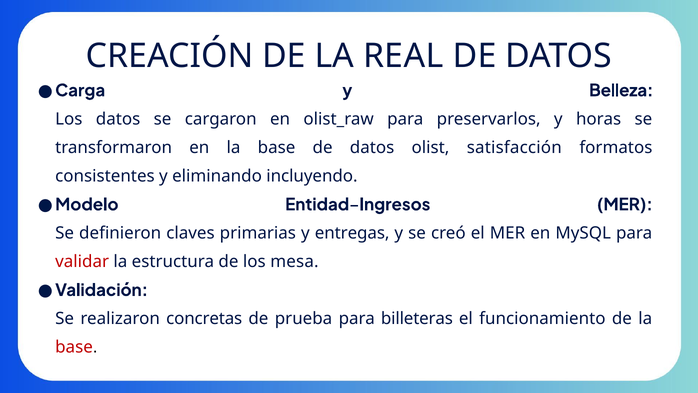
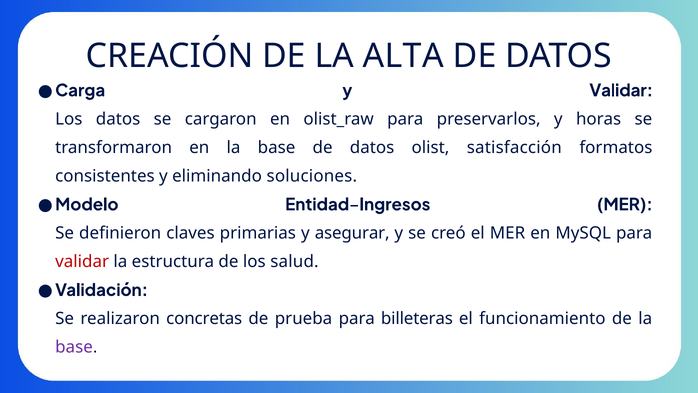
REAL: REAL -> ALTA (403, 56)
y Belleza: Belleza -> Validar (621, 91)
incluyendo: incluyendo -> soluciones (312, 176)
entregas: entregas -> asegurar (352, 233)
mesa: mesa -> salud (294, 262)
base colour: red -> purple (74, 347)
